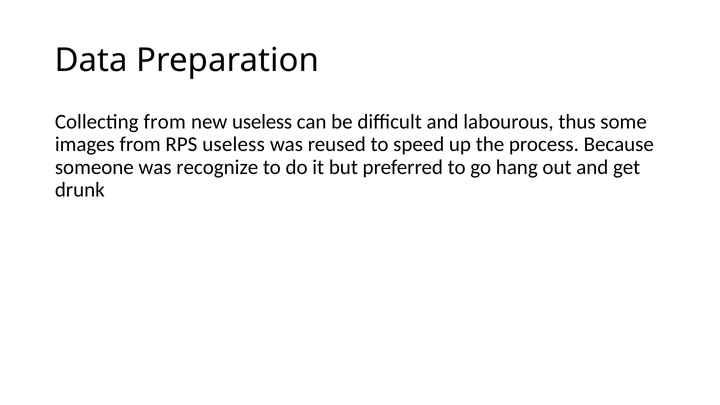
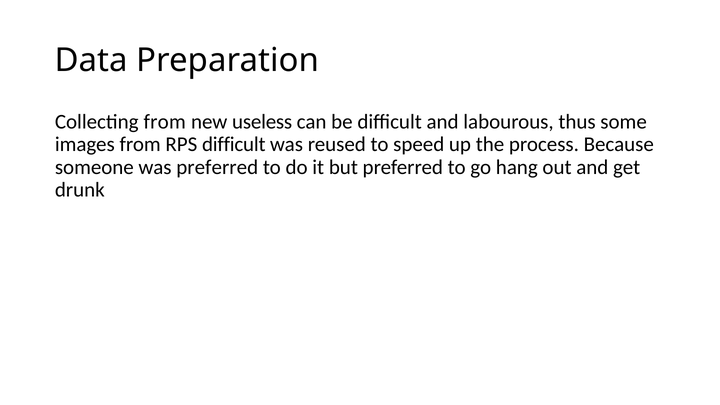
RPS useless: useless -> difficult (234, 144)
was recognize: recognize -> preferred (217, 167)
